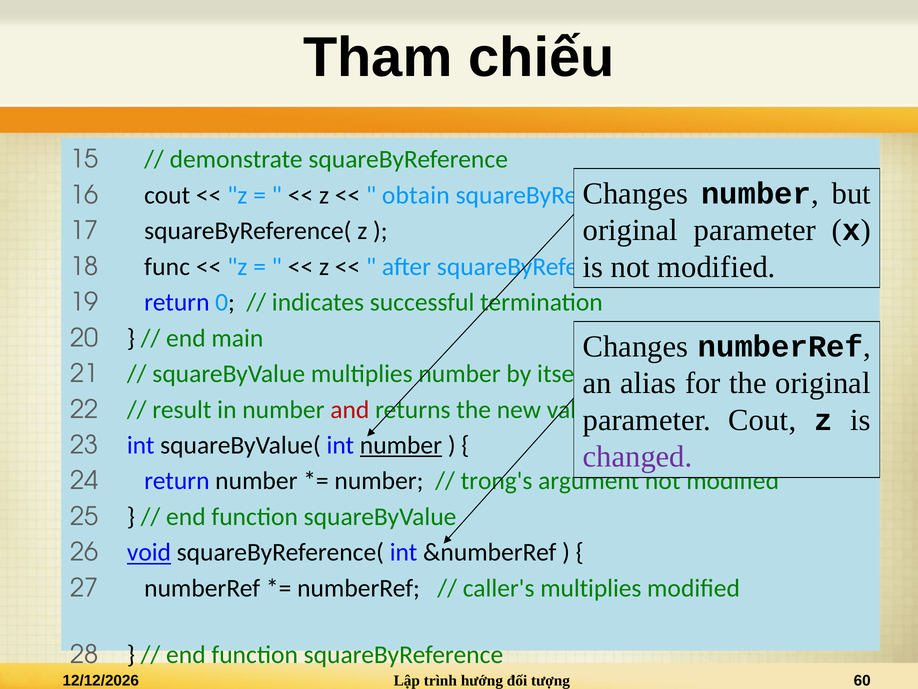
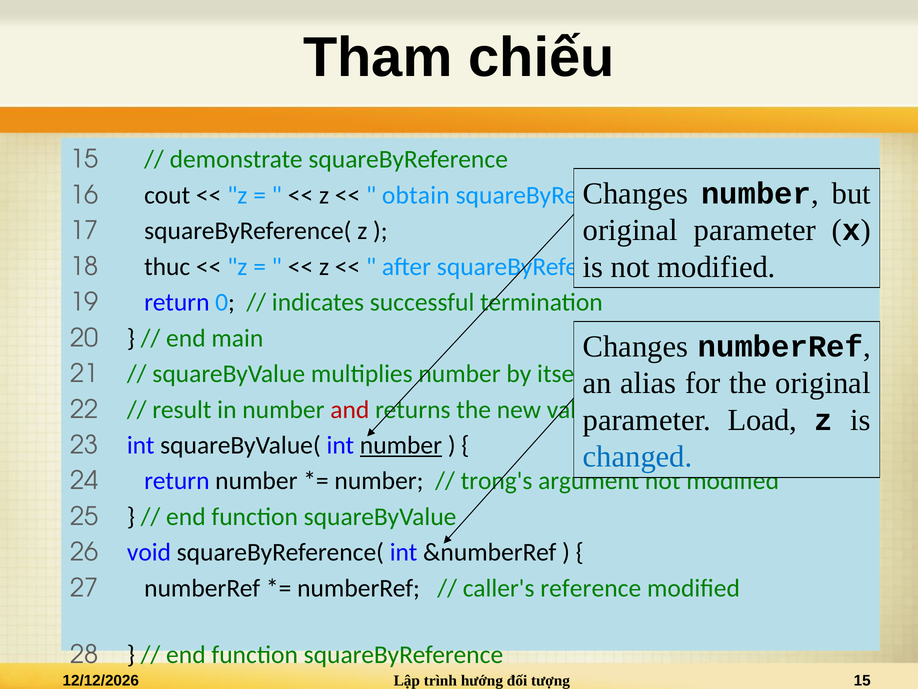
func: func -> thuc (167, 266)
Cout: Cout -> Load (763, 420)
changed colour: purple -> blue (638, 456)
void underline: present -> none (149, 552)
caller's multiplies: multiplies -> reference (591, 588)
tượng 60: 60 -> 15 (862, 680)
